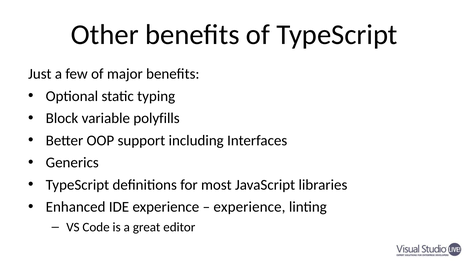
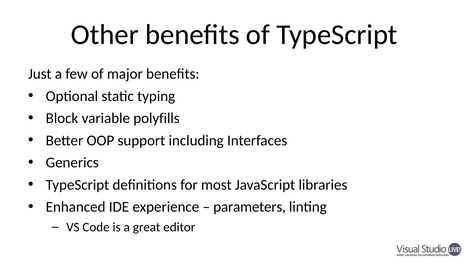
experience: experience -> parameters (250, 207)
